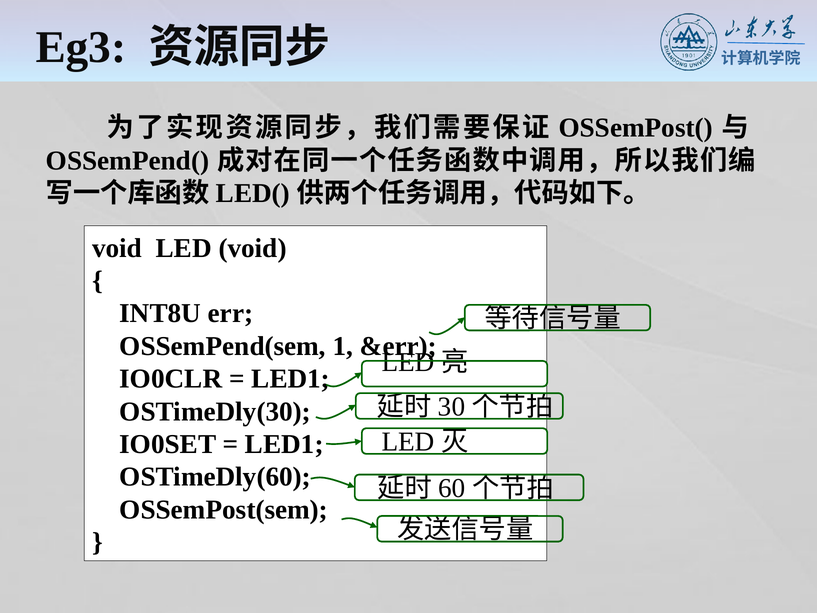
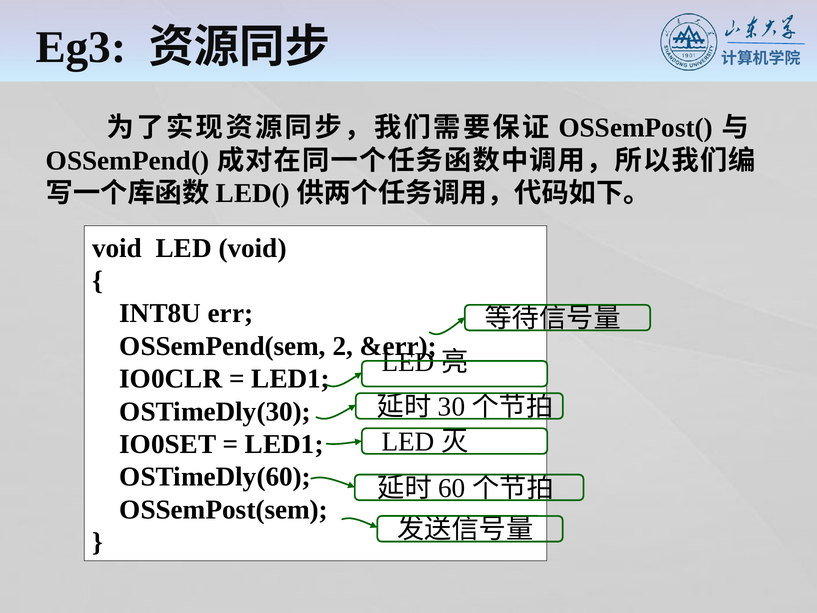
1: 1 -> 2 (343, 346)
